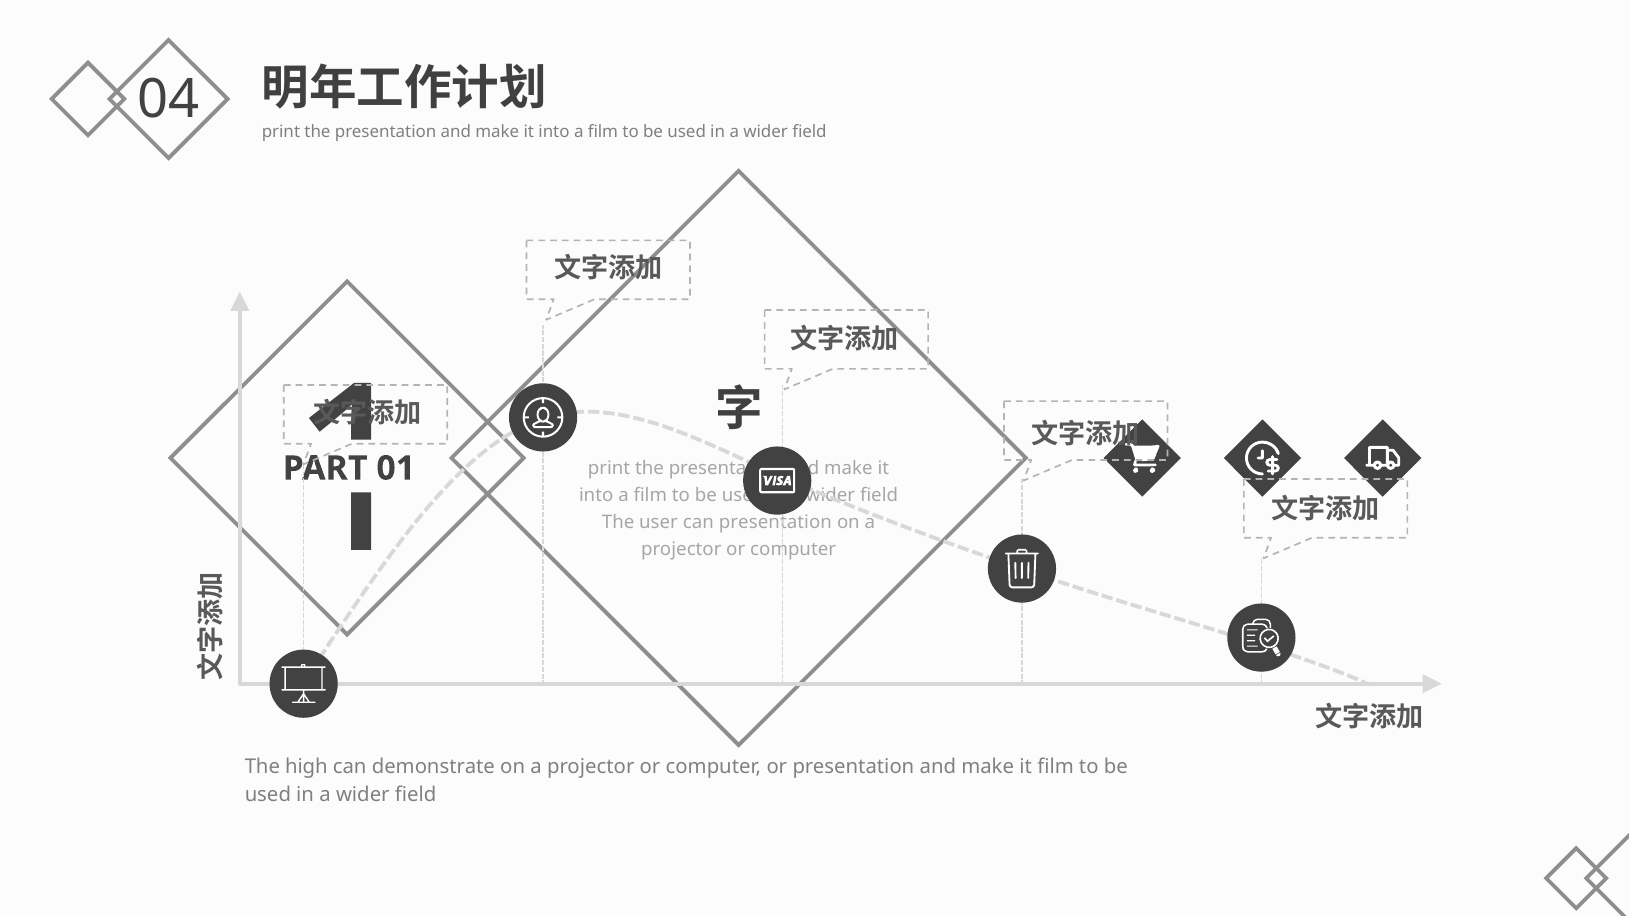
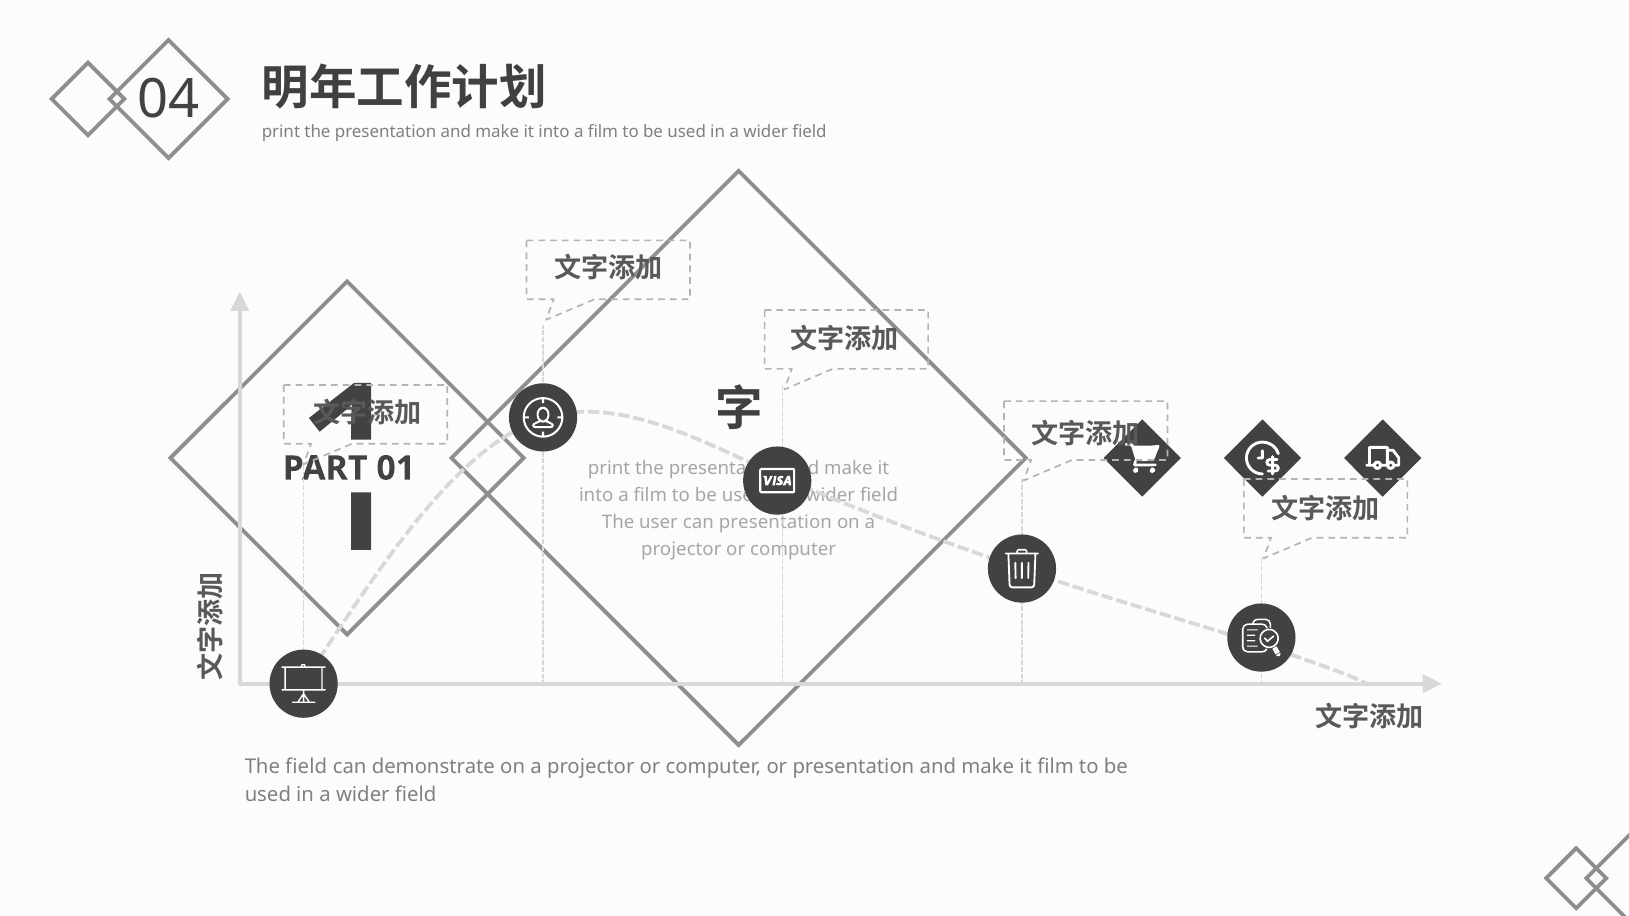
The high: high -> field (306, 767)
